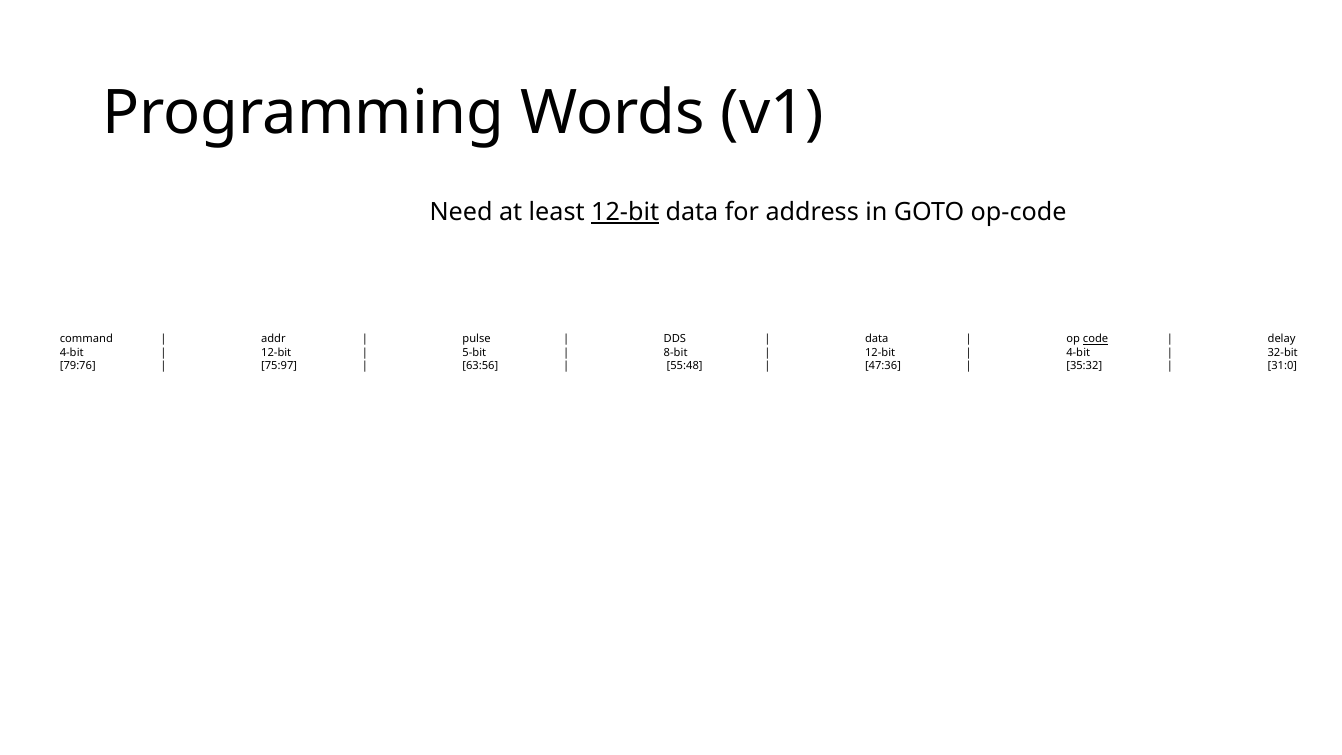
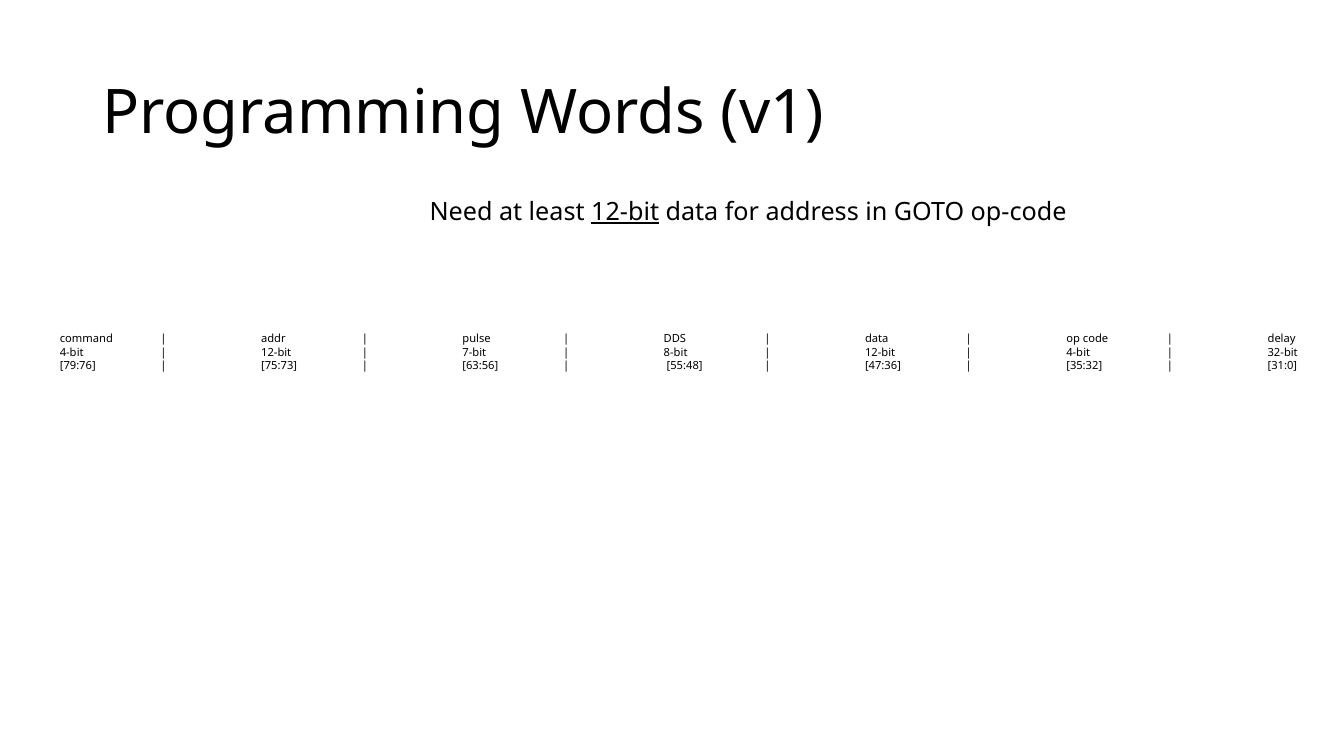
code underline: present -> none (1096, 339)
5-bit: 5-bit -> 7-bit (474, 352)
75:97: 75:97 -> 75:73 (279, 366)
